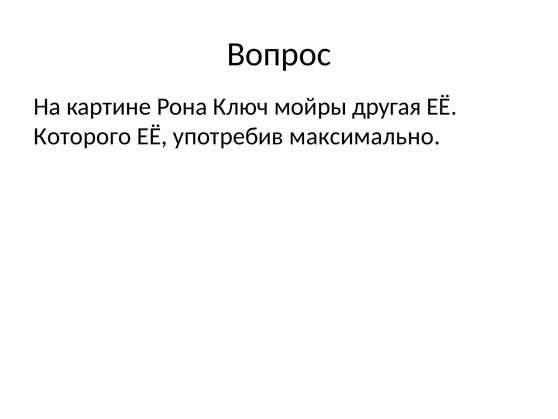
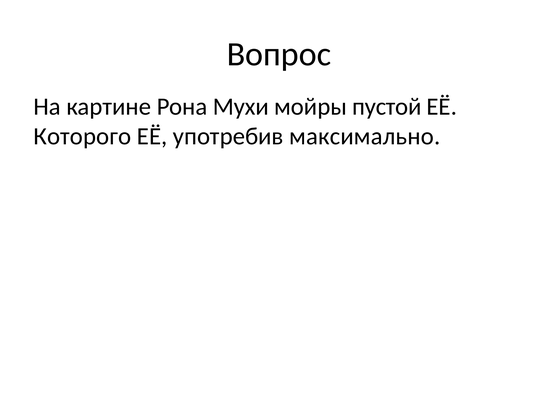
Ключ: Ключ -> Мухи (241, 106)
другая: другая -> пустой (387, 106)
